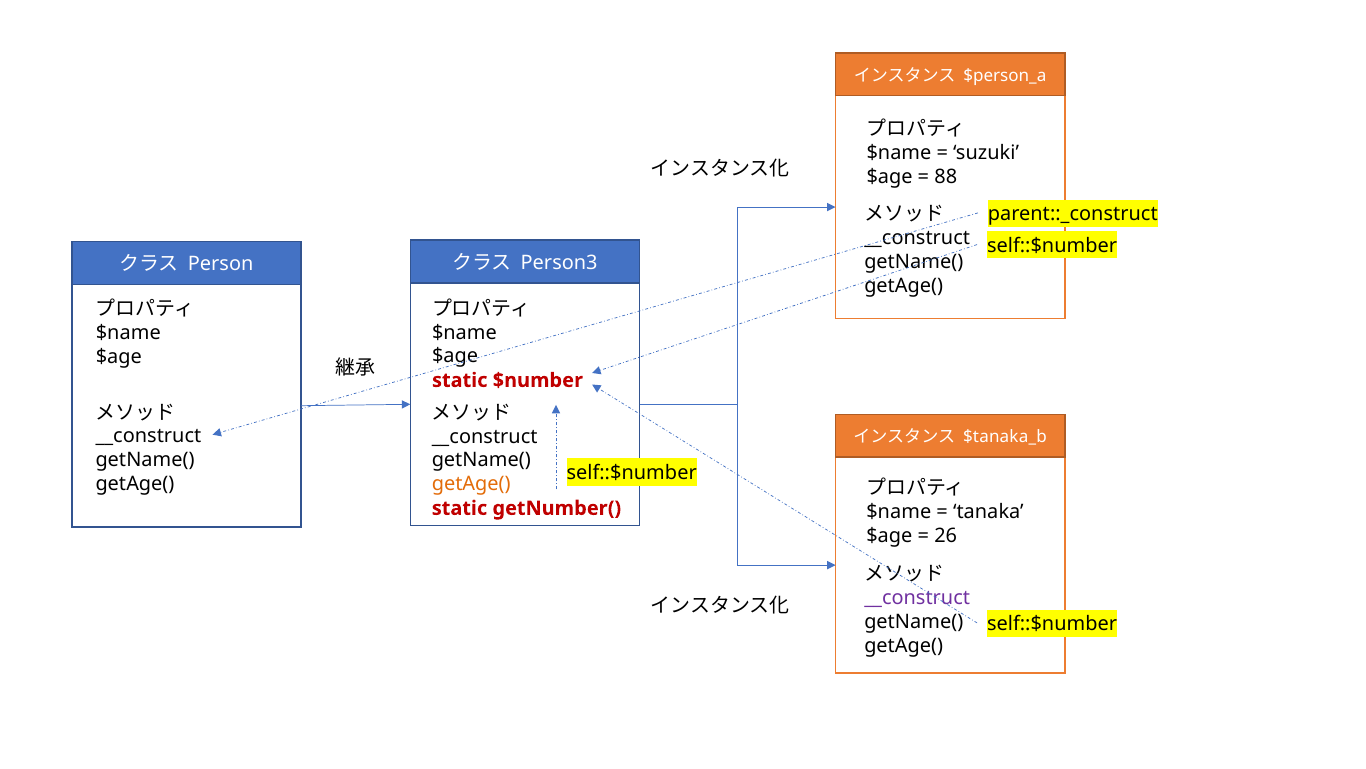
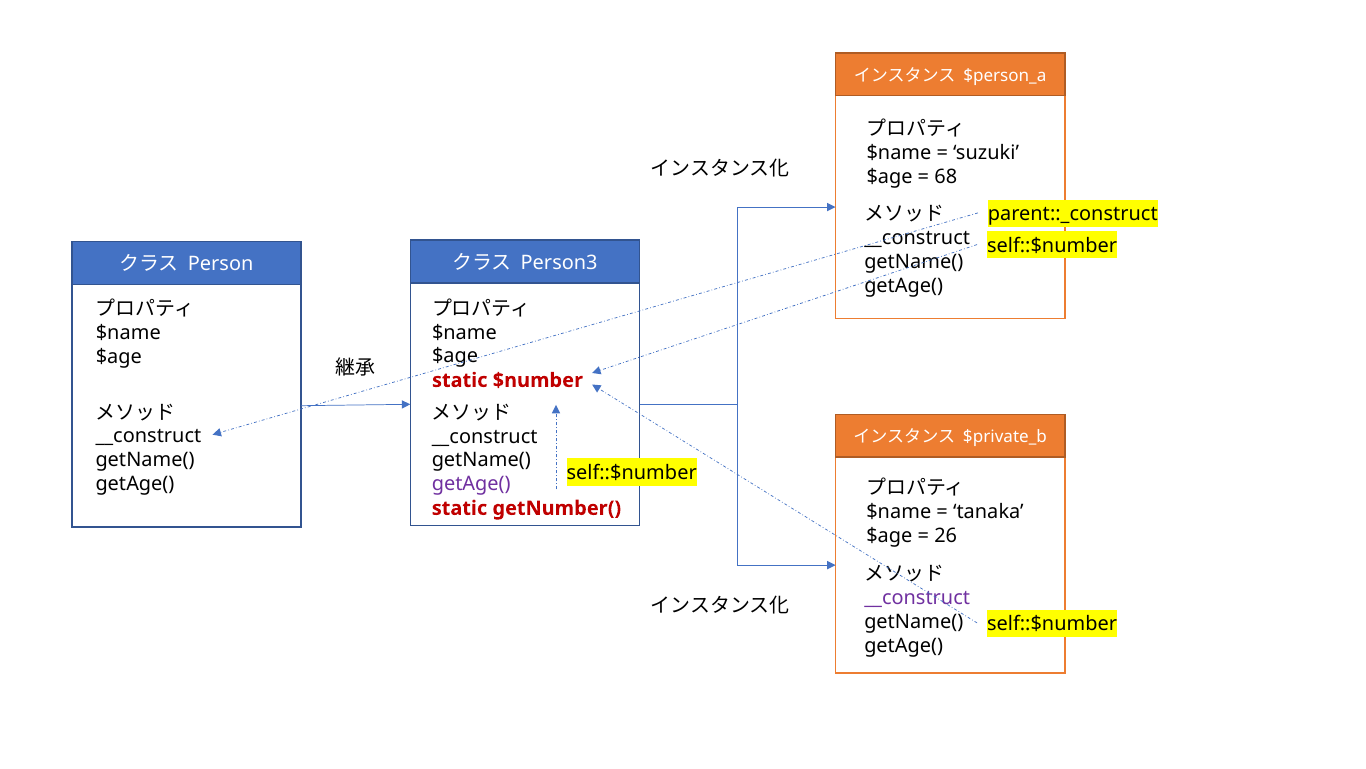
88: 88 -> 68 (946, 176)
$tanaka_b: $tanaka_b -> $private_b (1005, 437)
getAge( colour: orange -> purple (471, 484)
